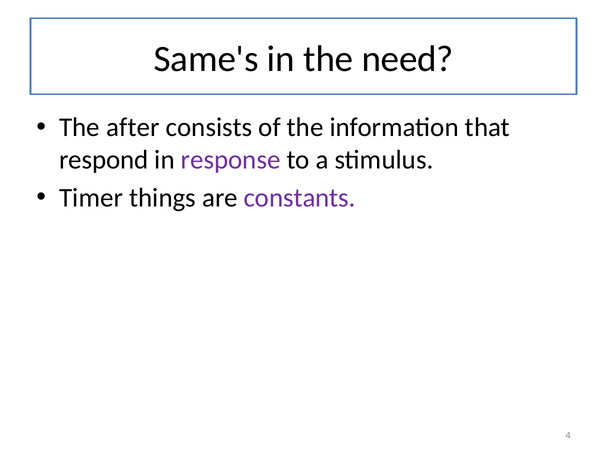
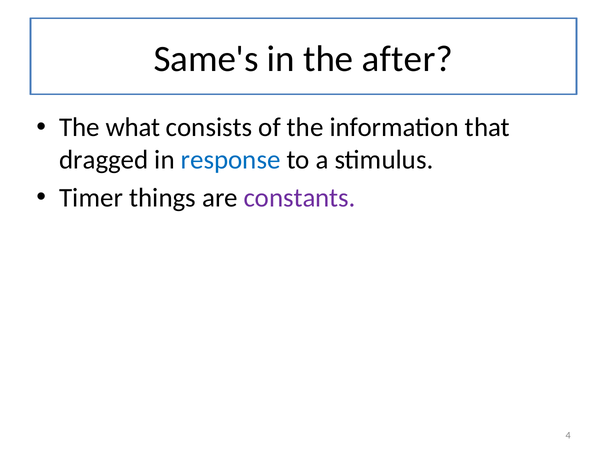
need: need -> after (407, 59)
after: after -> what (133, 127)
respond: respond -> dragged (104, 160)
response colour: purple -> blue (231, 160)
